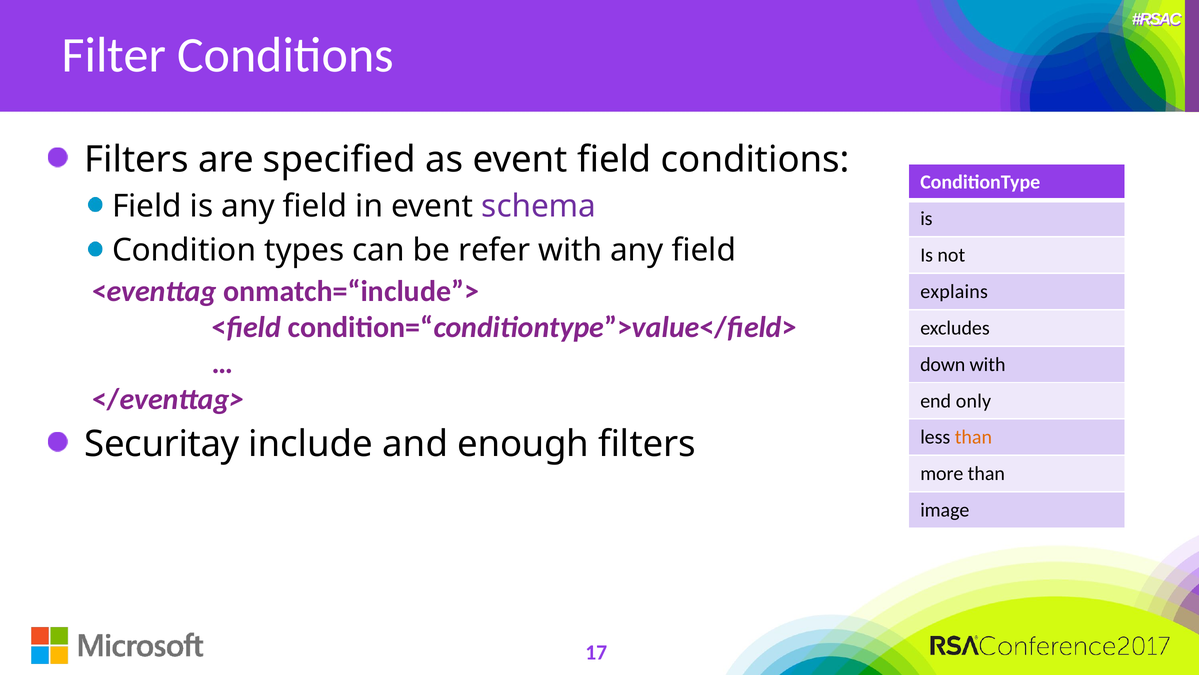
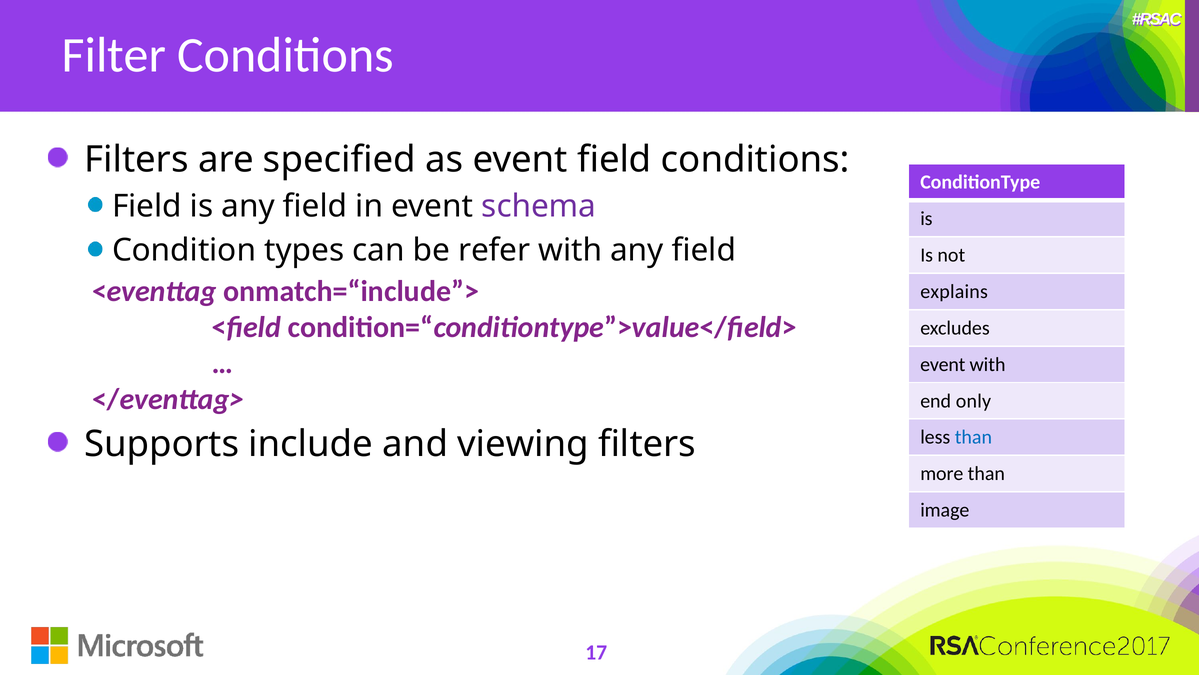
down: down -> event (943, 364)
than colour: orange -> blue (973, 437)
Securitay: Securitay -> Supports (162, 444)
enough: enough -> viewing (523, 444)
